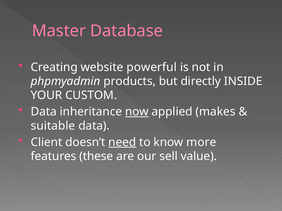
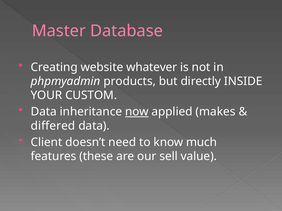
powerful: powerful -> whatever (152, 67)
suitable: suitable -> differed (53, 126)
need underline: present -> none (122, 143)
more: more -> much (201, 143)
